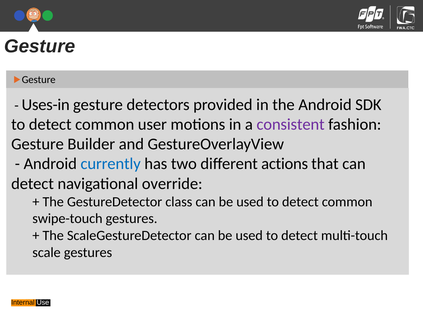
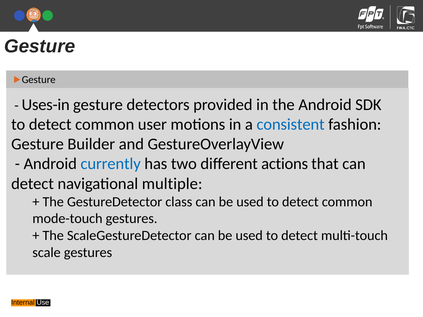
consistent colour: purple -> blue (291, 124)
override: override -> multiple (172, 184)
swipe-touch: swipe-touch -> mode-touch (67, 219)
